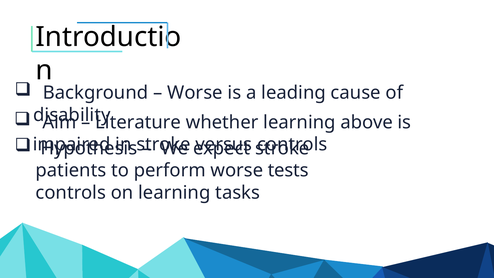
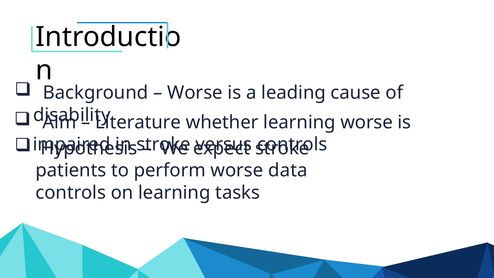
learning above: above -> worse (367, 122)
tests: tests -> data (288, 170)
